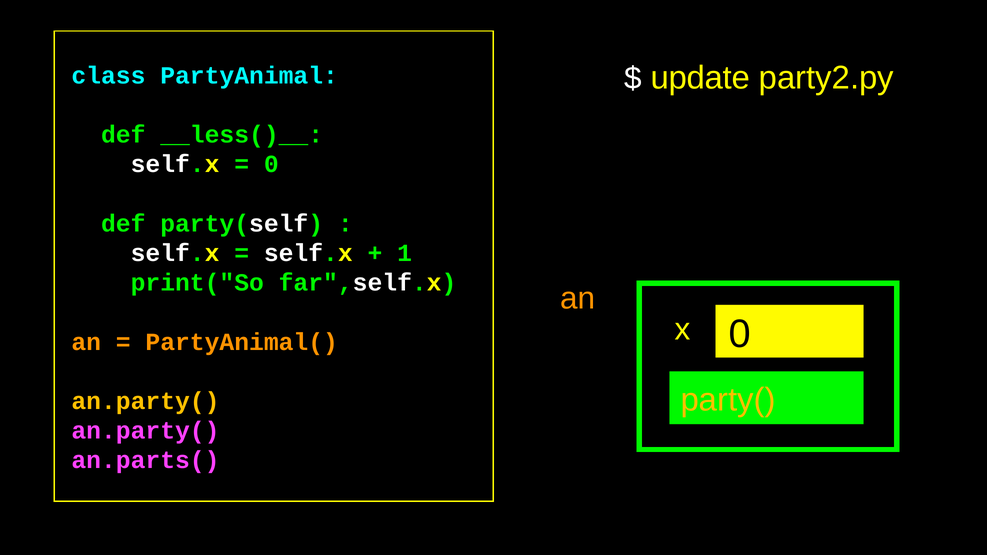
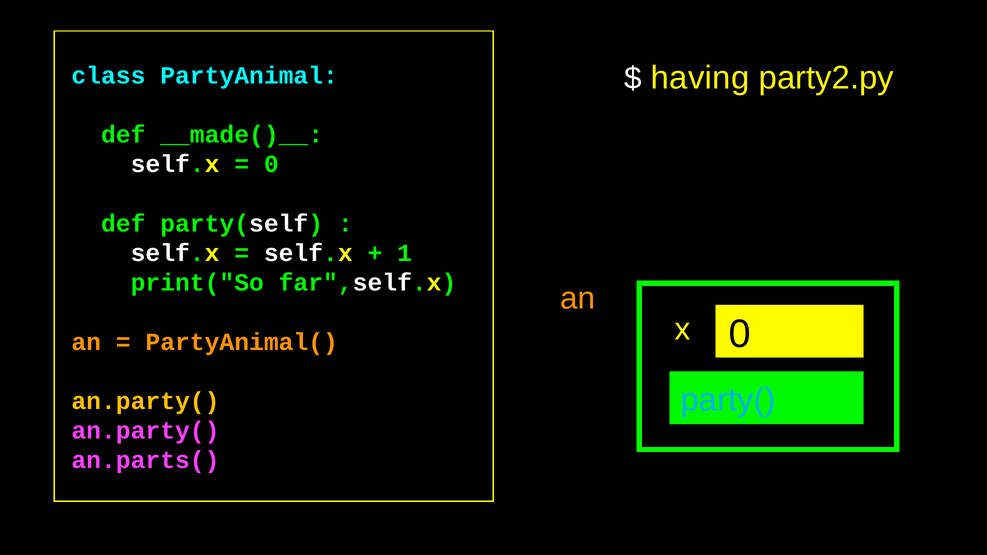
update: update -> having (700, 78)
__less()__: __less()__ -> __made()__ (242, 135)
party( colour: yellow -> light blue (728, 400)
